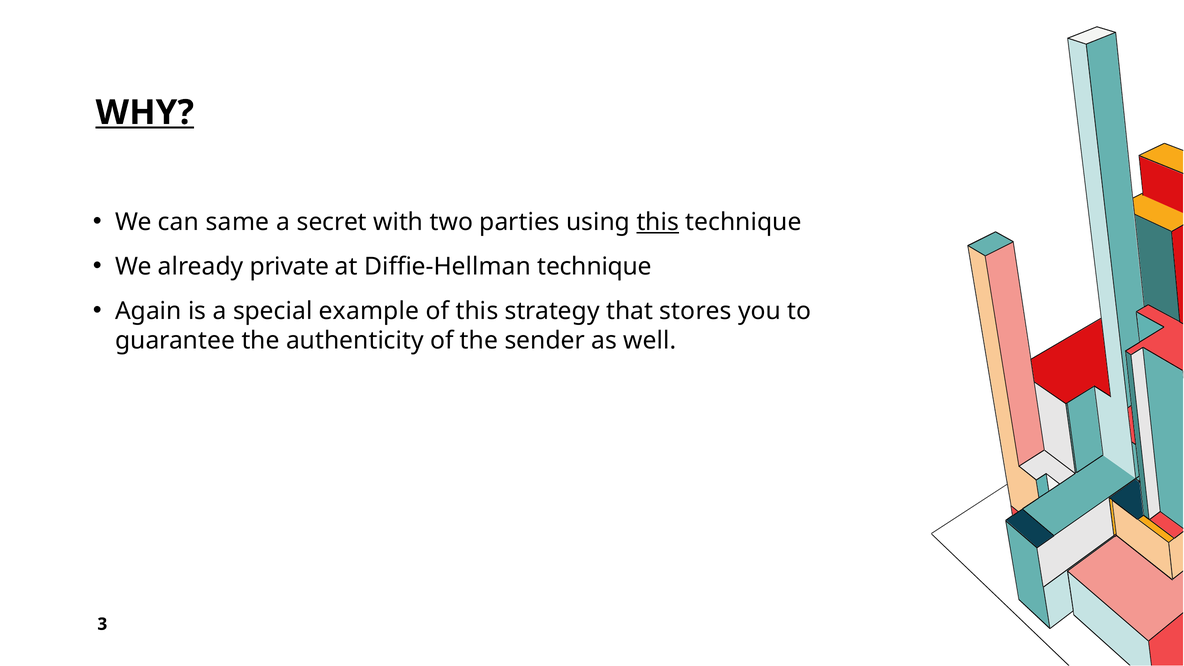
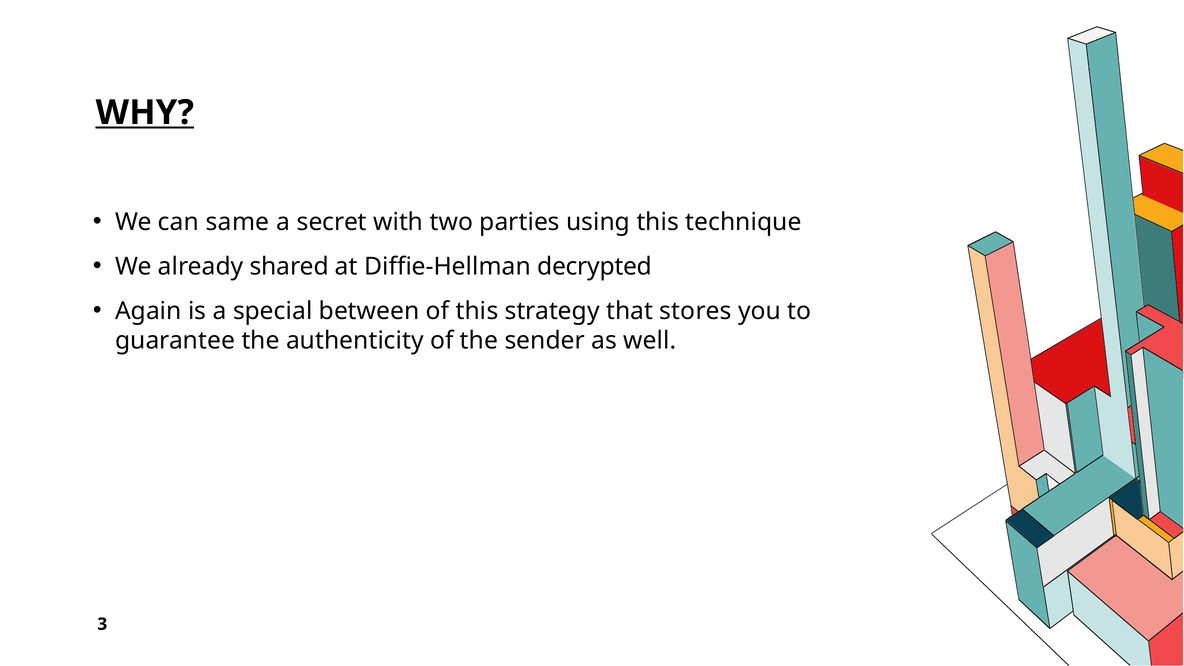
this underline: present -> none (658, 222)
private: private -> shared (289, 267)
Diffie-Hellman technique: technique -> decrypted (595, 267)
example: example -> between (369, 311)
